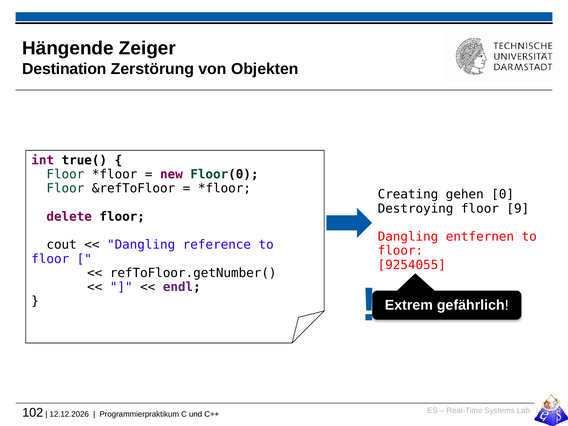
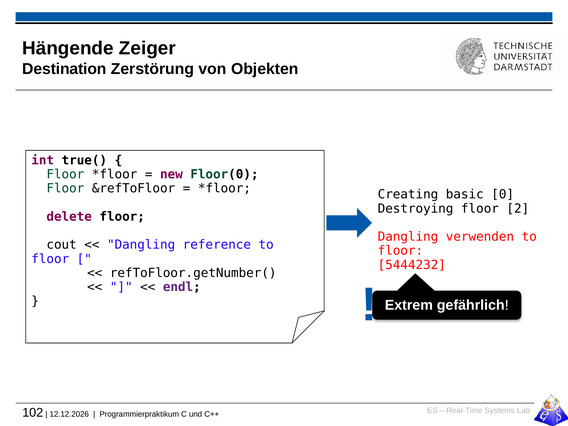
gehen: gehen -> basic (465, 194)
9: 9 -> 2 (518, 209)
entfernen: entfernen -> verwenden (480, 237)
9254055: 9254055 -> 5444232 (412, 265)
